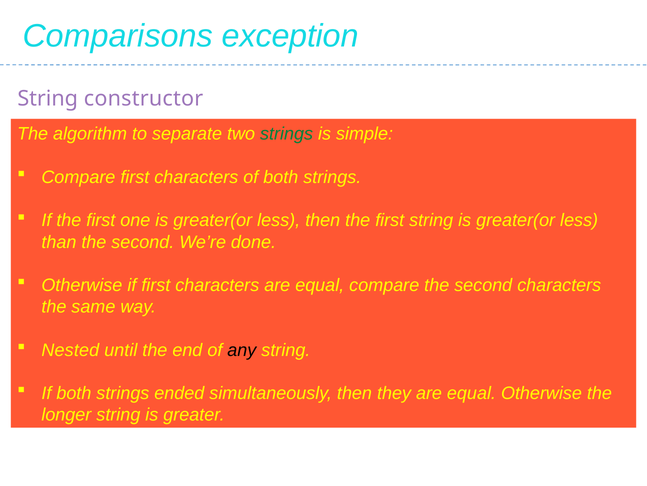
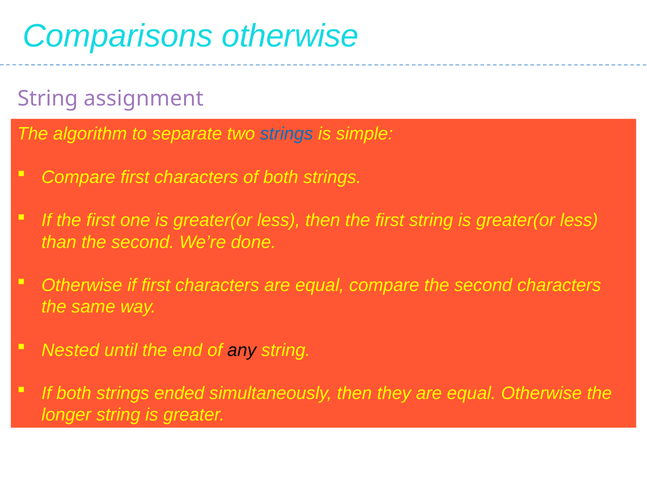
Comparisons exception: exception -> otherwise (290, 36)
constructor: constructor -> assignment (144, 98)
strings colour: green -> blue (287, 134)
